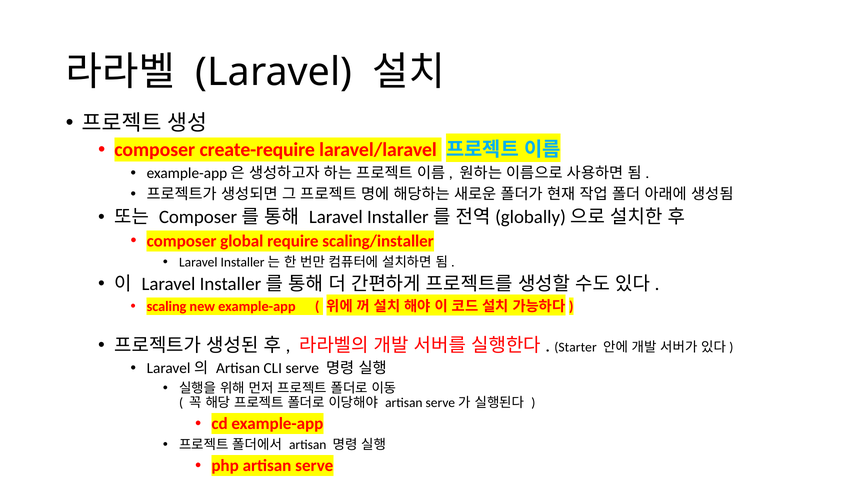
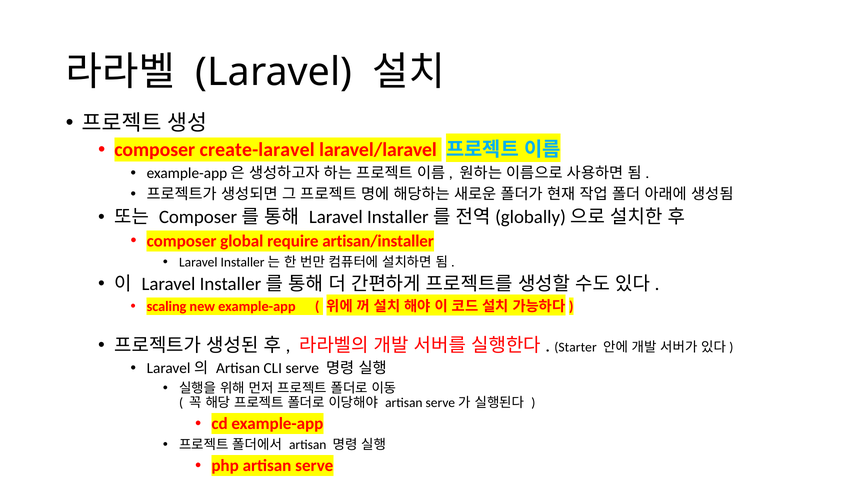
create-require: create-require -> create-laravel (257, 150)
scaling/installer: scaling/installer -> artisan/installer (378, 241)
